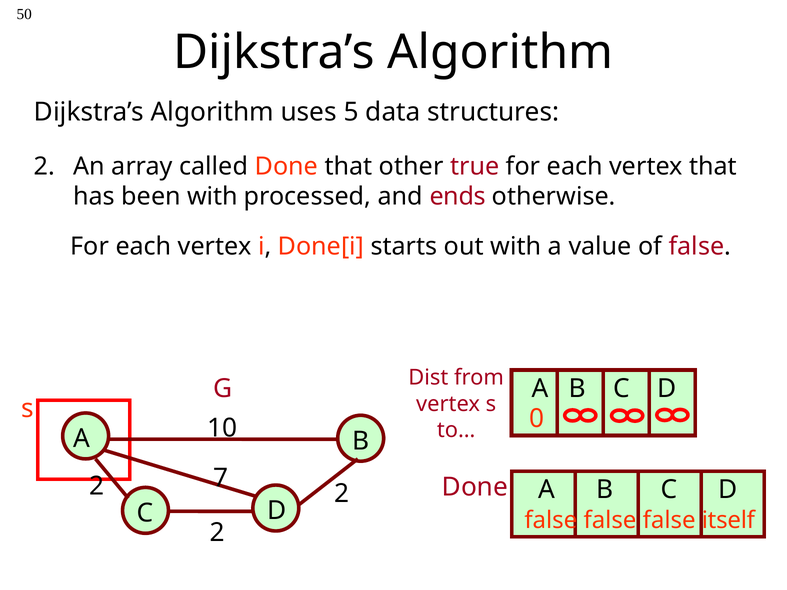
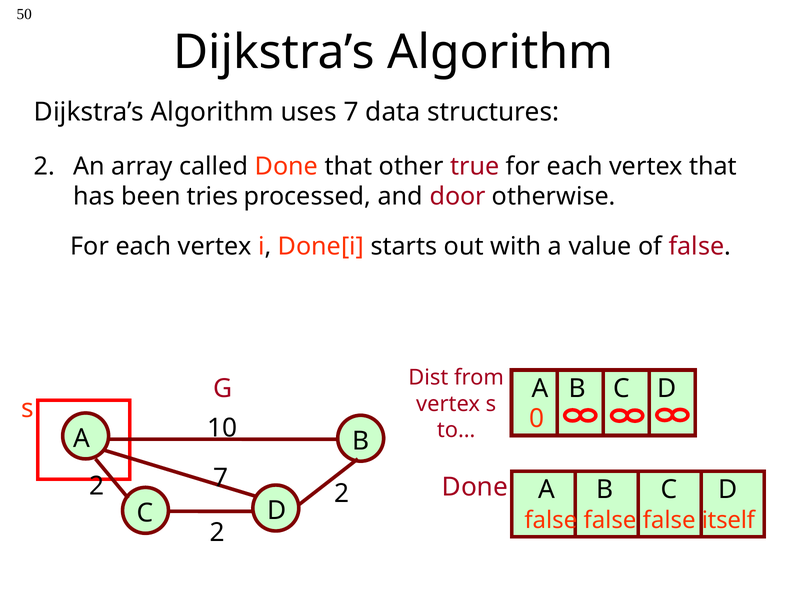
uses 5: 5 -> 7 (351, 112)
been with: with -> tries (212, 197)
ends: ends -> door (458, 197)
